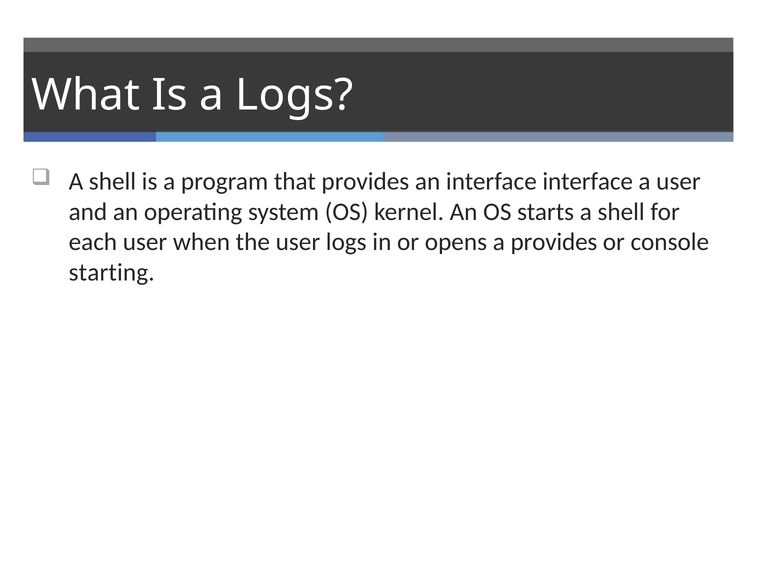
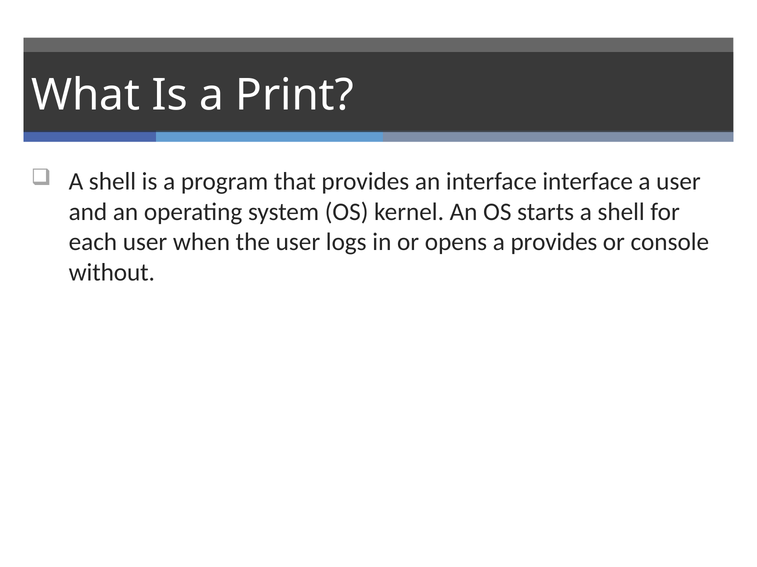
a Logs: Logs -> Print (295, 95)
starting: starting -> without (112, 273)
